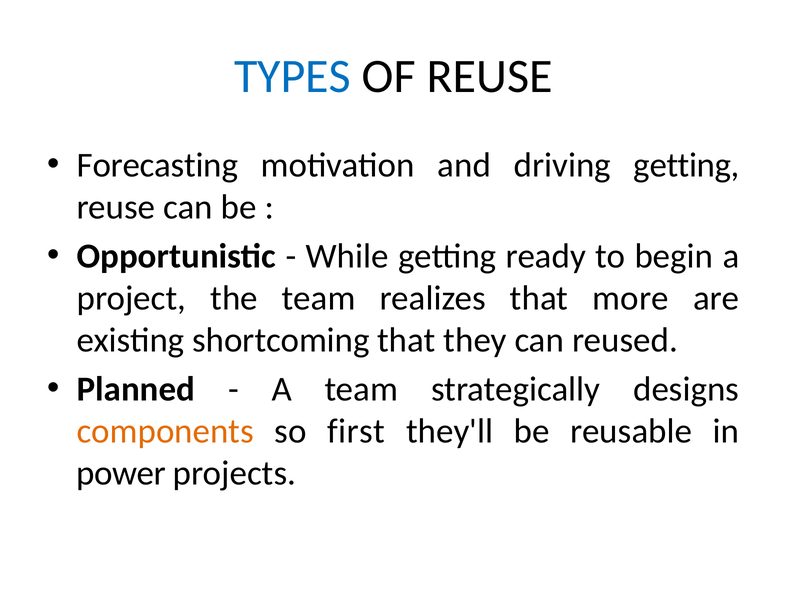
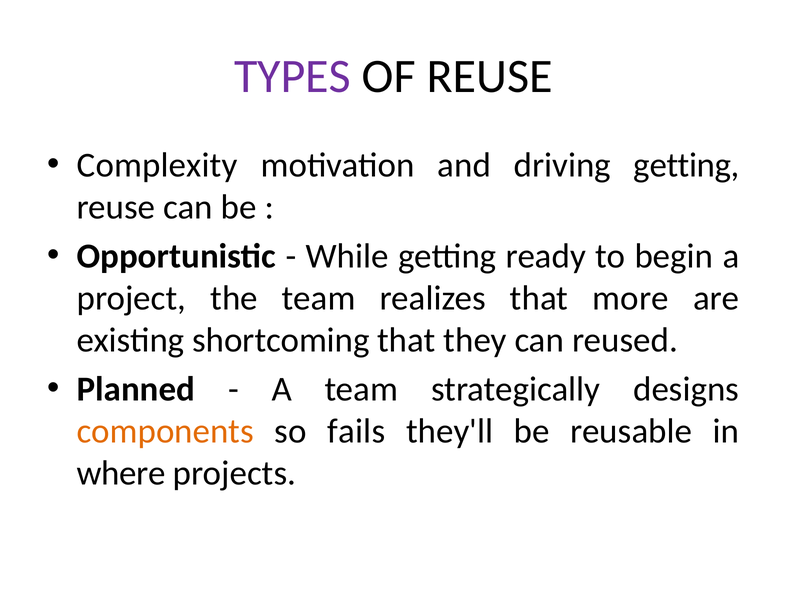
TYPES colour: blue -> purple (293, 76)
Forecasting: Forecasting -> Complexity (157, 165)
first: first -> fails (356, 431)
power: power -> where (121, 473)
